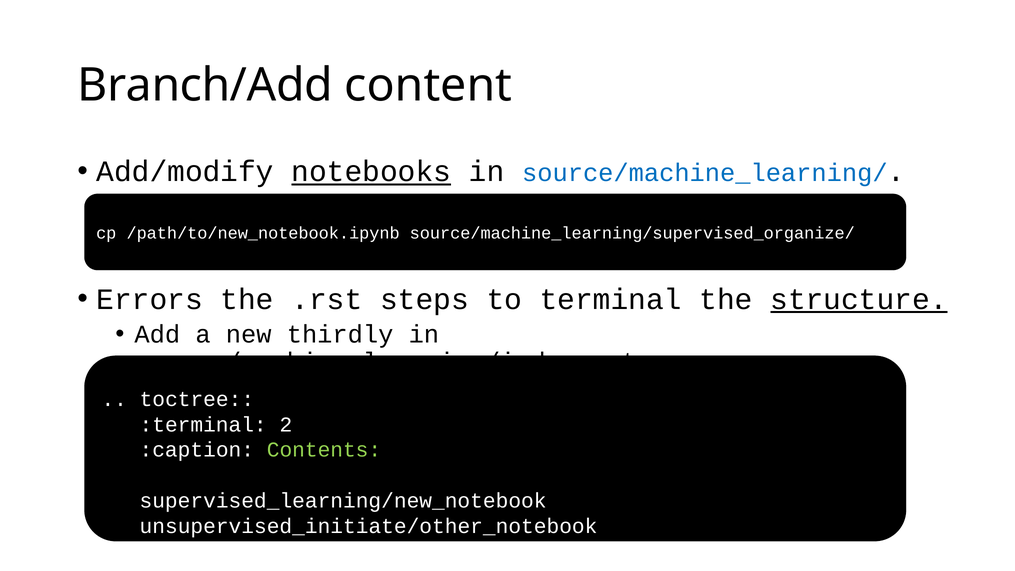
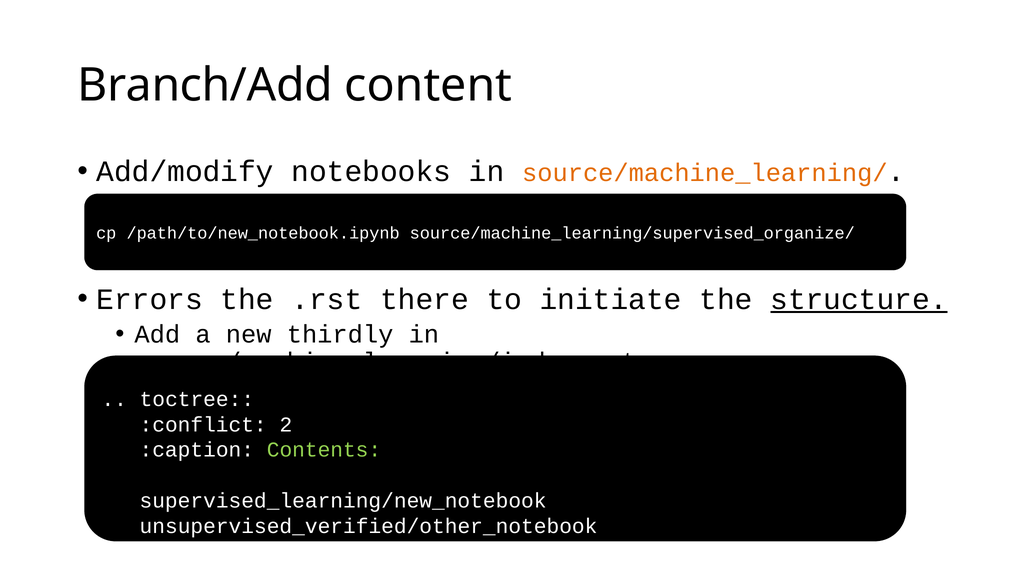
notebooks underline: present -> none (371, 172)
source/machine_learning/ colour: blue -> orange (705, 173)
steps: steps -> there (424, 299)
terminal: terminal -> initiate (611, 299)
:terminal: :terminal -> :conflict (203, 424)
unsupervised_initiate/other_notebook: unsupervised_initiate/other_notebook -> unsupervised_verified/other_notebook (368, 526)
